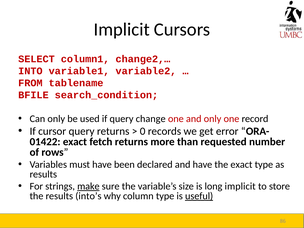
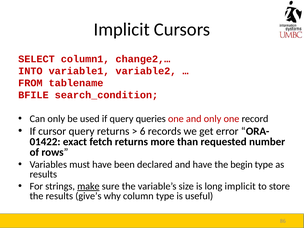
change: change -> queries (151, 119)
0: 0 -> 6 (143, 131)
the exact: exact -> begin (242, 165)
into’s: into’s -> give’s (88, 196)
useful underline: present -> none (199, 196)
